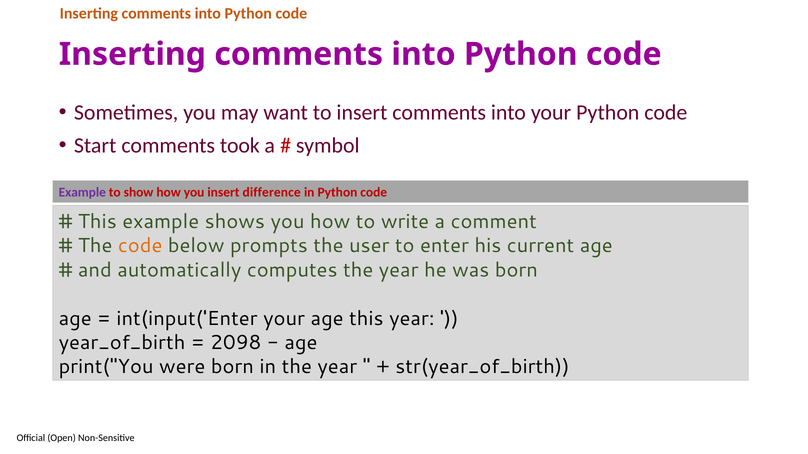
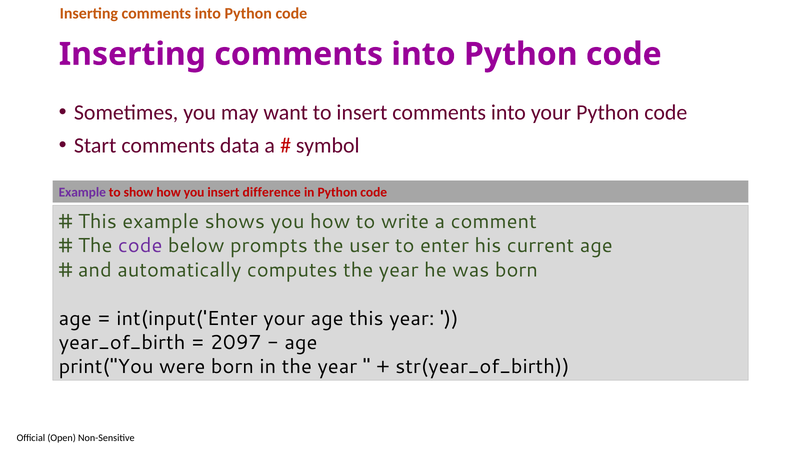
took: took -> data (240, 146)
code colour: orange -> purple (140, 246)
2098: 2098 -> 2097 (236, 343)
